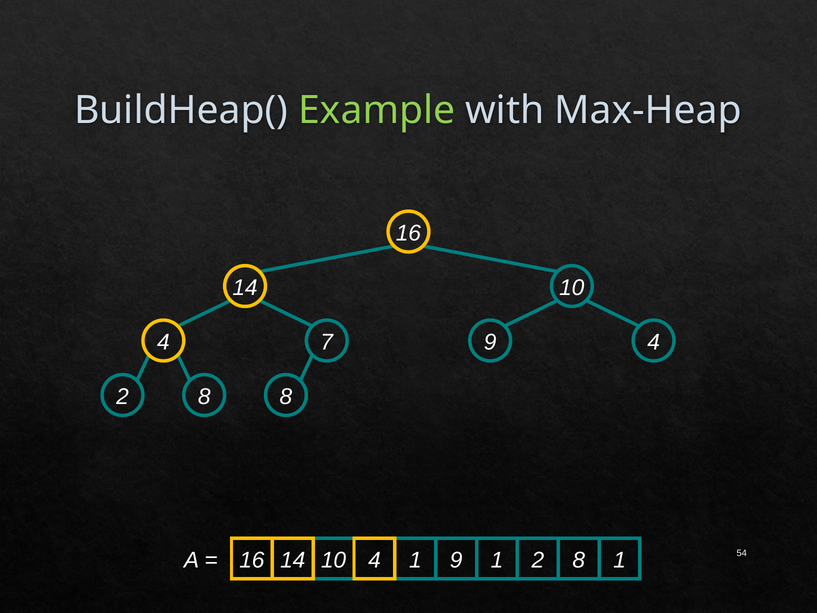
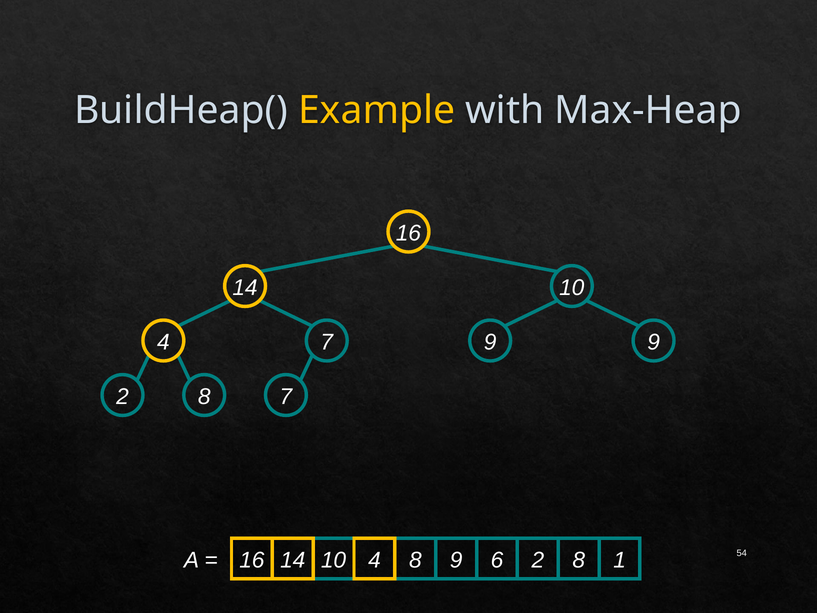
Example colour: light green -> yellow (377, 110)
9 4: 4 -> 9 (654, 342)
8 8: 8 -> 7 (286, 396)
10 1: 1 -> 8 (415, 560)
9 1: 1 -> 6 (497, 560)
